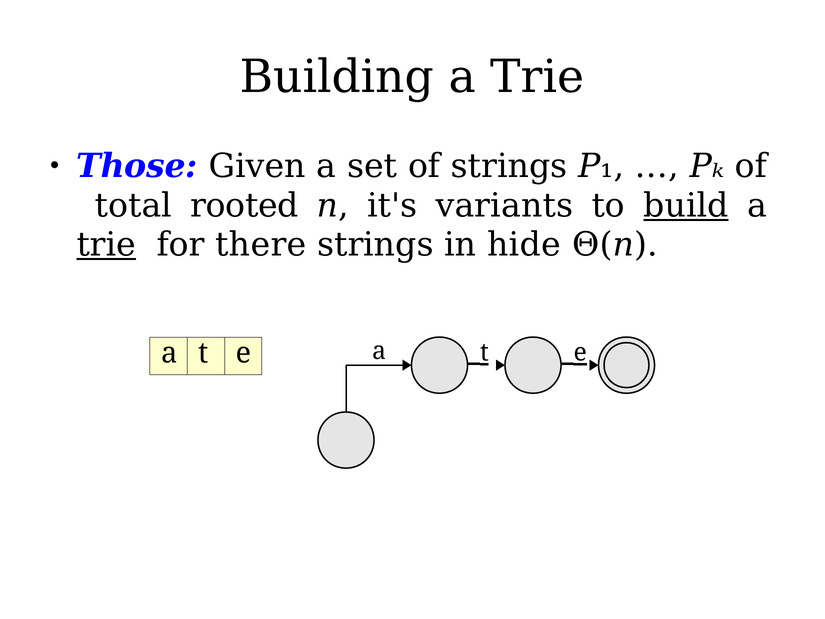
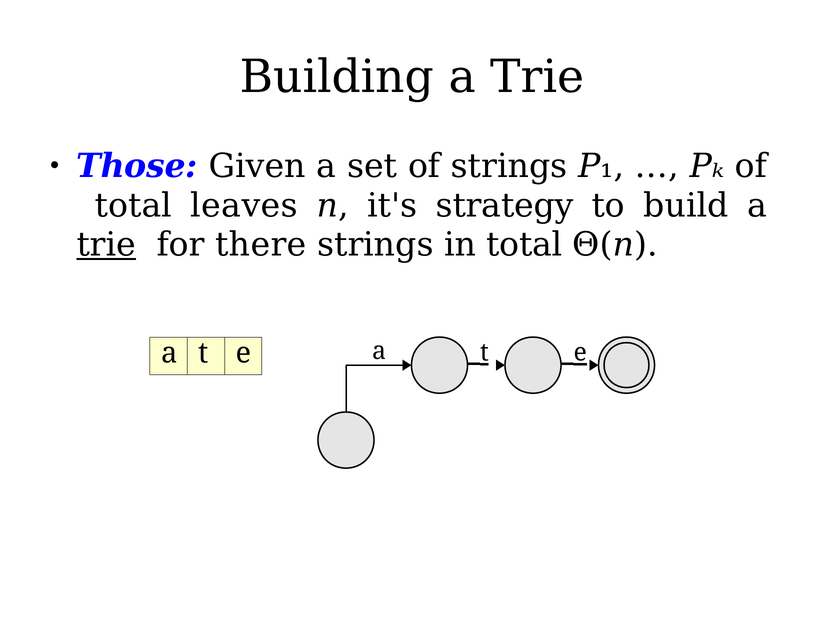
rooted: rooted -> leaves (244, 205)
variants: variants -> strategy (505, 205)
build underline: present -> none (686, 205)
in hide: hide -> total (524, 244)
